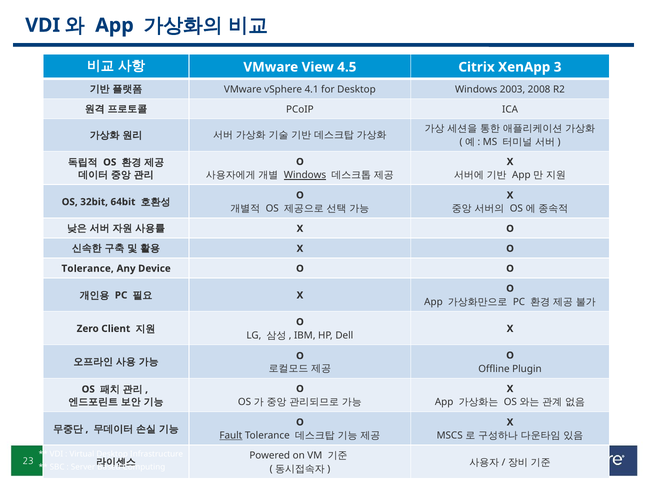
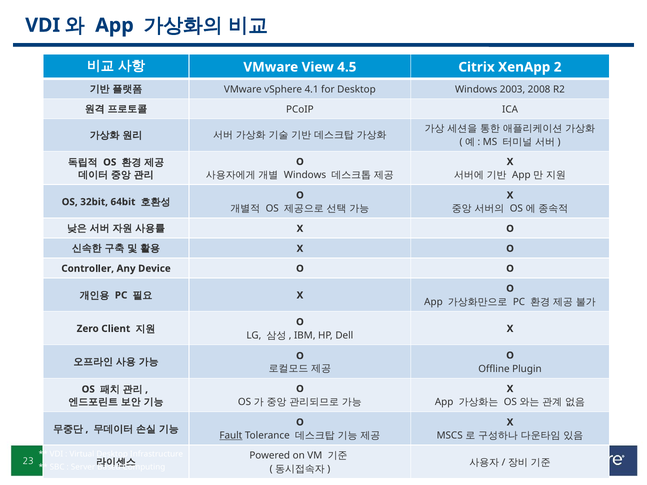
3: 3 -> 2 (558, 67)
Windows underline: present -> none (305, 175)
Tolerance: Tolerance -> Controller (88, 269)
